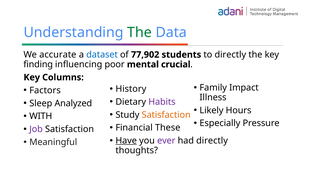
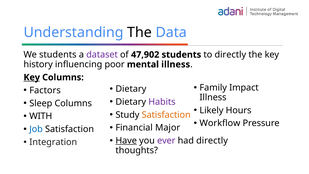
The colour: green -> black (140, 32)
We accurate: accurate -> students (58, 55)
dataset colour: blue -> purple (102, 55)
77,902: 77,902 -> 47,902 (145, 55)
finding: finding -> history (38, 64)
mental crucial: crucial -> illness (176, 64)
Key underline: none -> present (32, 77)
History: History -> Dietary (131, 89)
Sleep Analyzed: Analyzed -> Columns (73, 103)
Especially: Especially -> Workflow (220, 123)
These: These -> Major (168, 128)
Job colour: purple -> blue (36, 129)
Meaningful: Meaningful -> Integration (53, 142)
